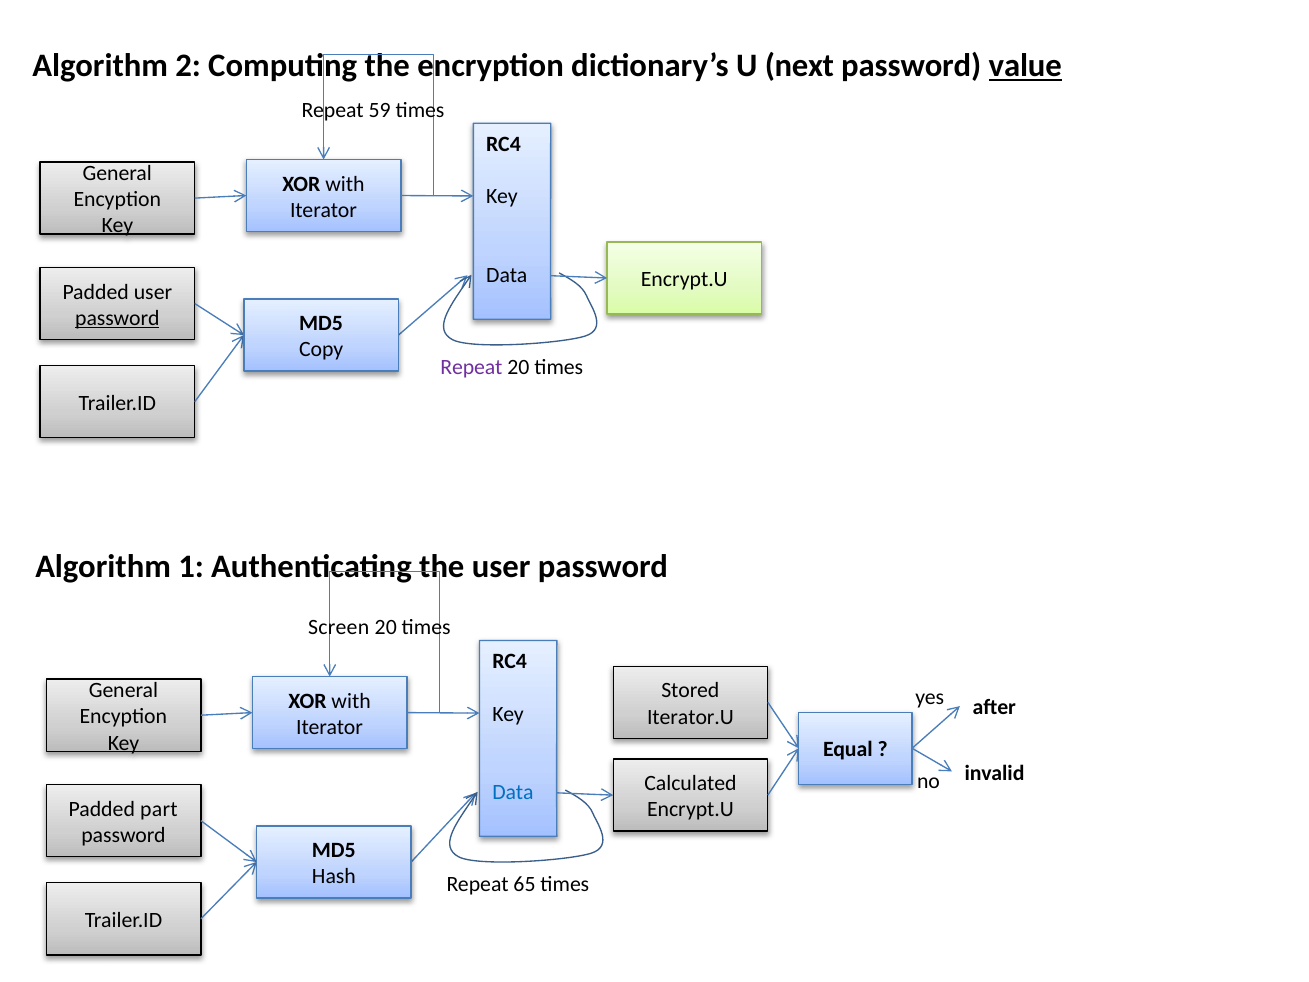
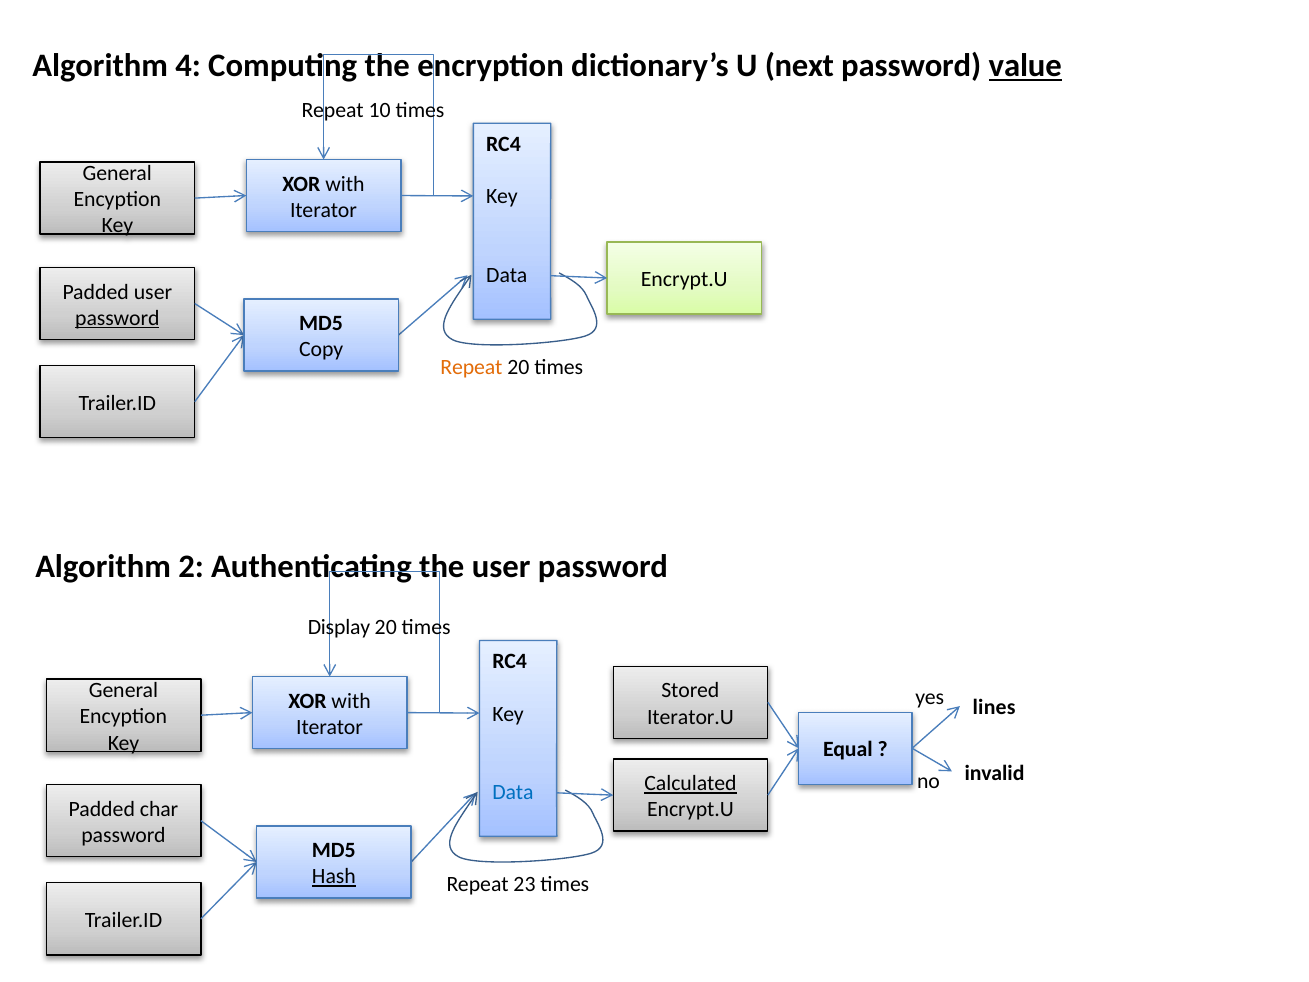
2: 2 -> 4 (188, 66)
59: 59 -> 10 (380, 110)
Repeat colour: purple -> orange (471, 368)
1: 1 -> 2 (191, 567)
Screen: Screen -> Display (339, 627)
after: after -> lines (994, 707)
Calculated underline: none -> present (691, 783)
part: part -> char (159, 809)
Hash underline: none -> present (334, 876)
65: 65 -> 23 (525, 885)
